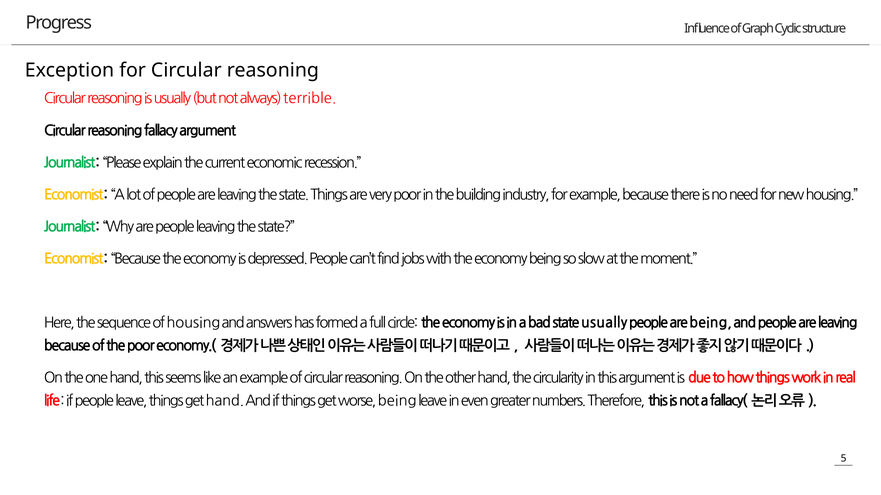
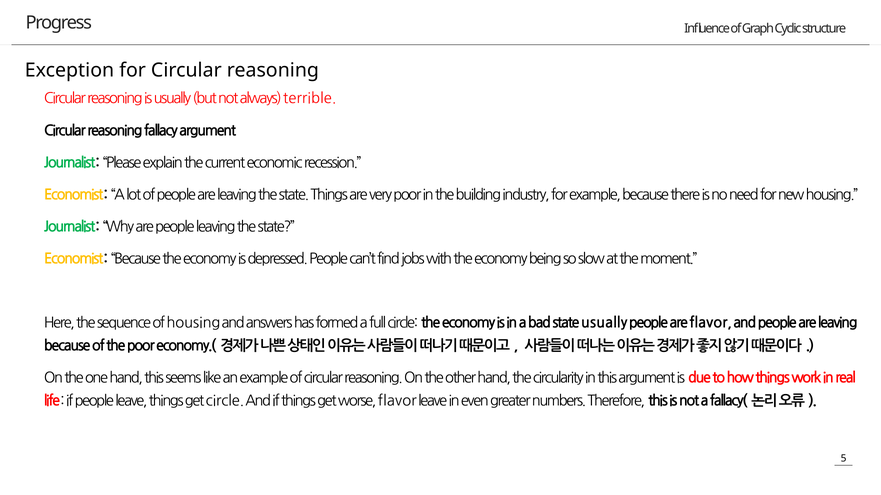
are being: being -> flavor (711, 323)
get hand: hand -> circle (225, 401)
worse being: being -> flavor (397, 401)
